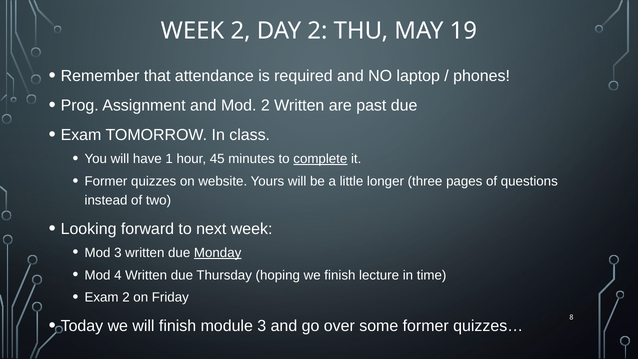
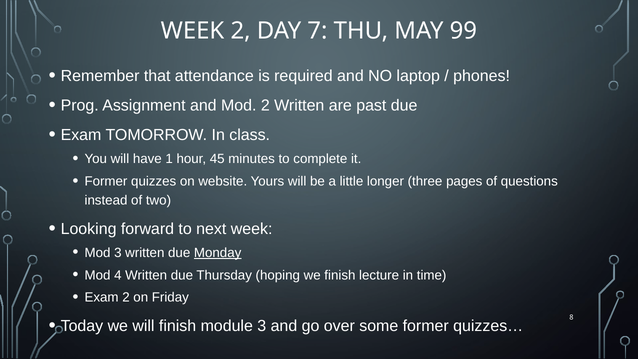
DAY 2: 2 -> 7 (317, 31)
19: 19 -> 99 (463, 31)
complete underline: present -> none (320, 159)
